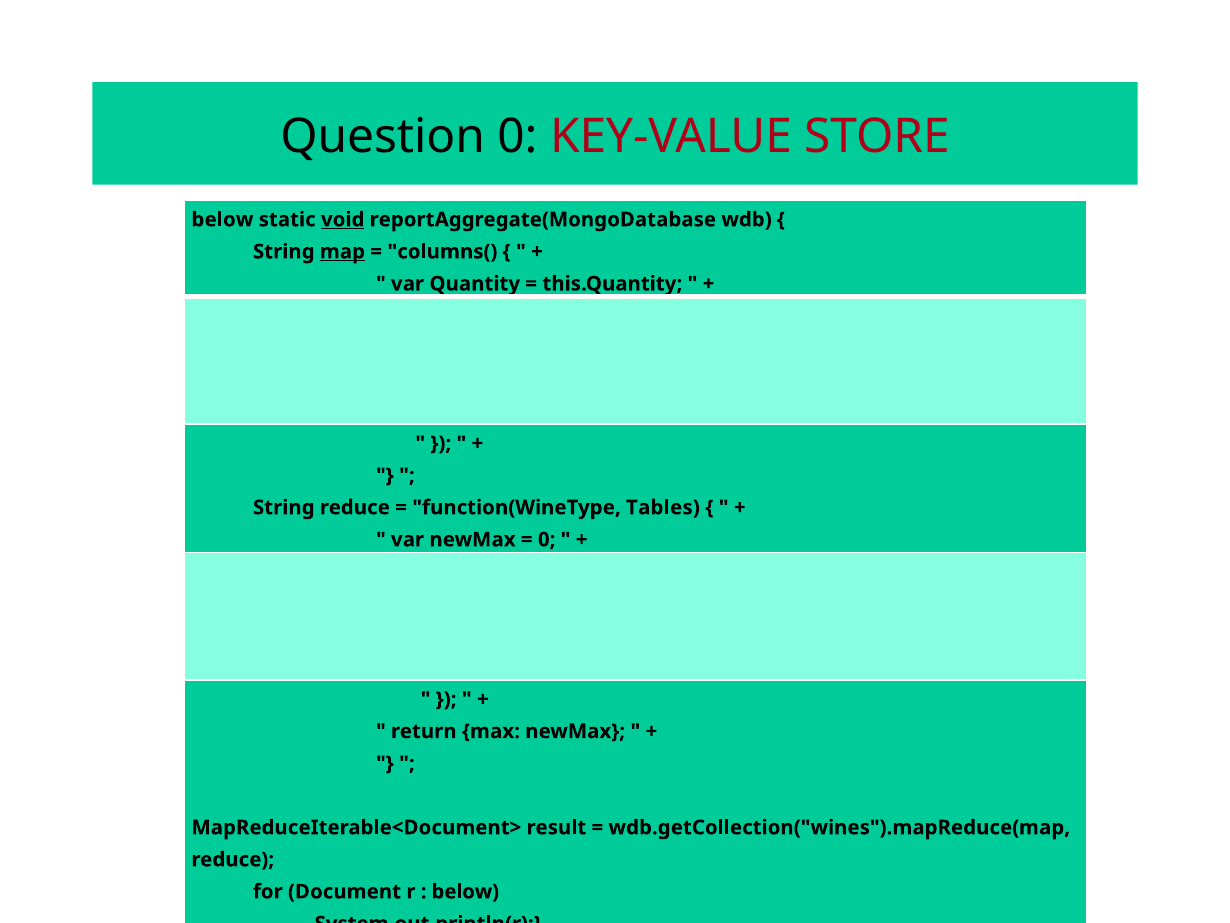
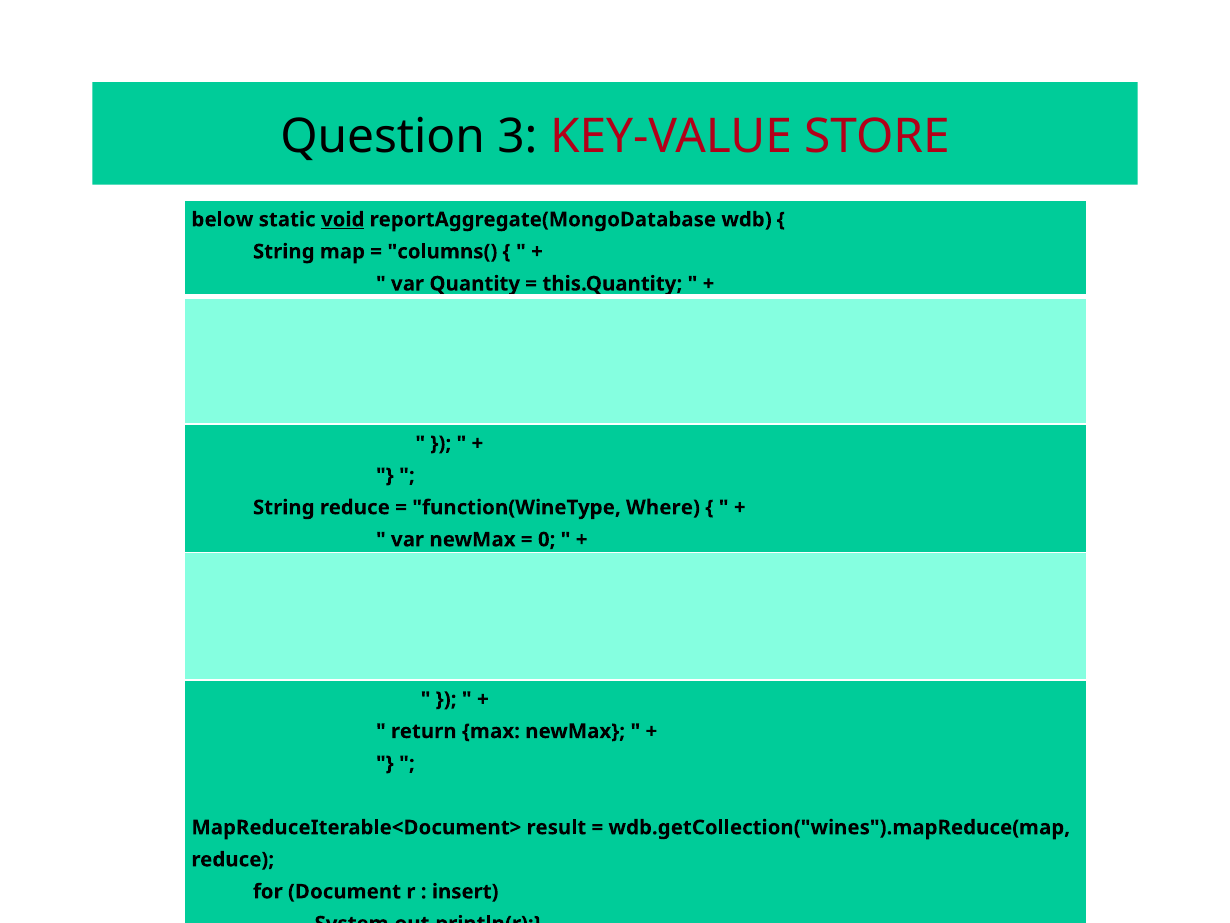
Question 0: 0 -> 3 (517, 137)
map underline: present -> none (342, 252)
Tables: Tables -> Where (663, 507)
below: below -> insert (465, 891)
